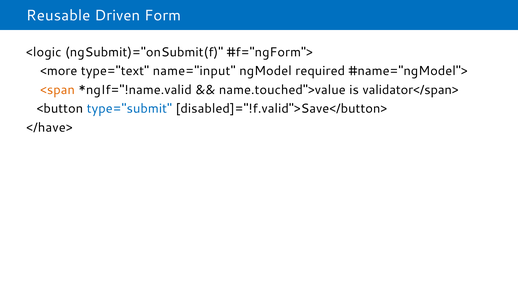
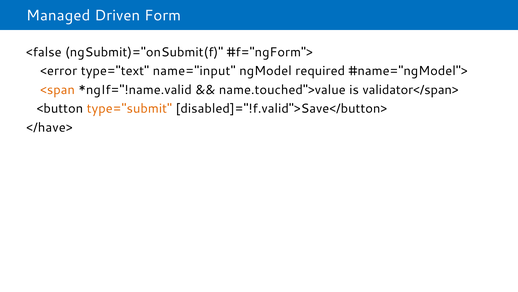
Reusable: Reusable -> Managed (58, 15)
<logic: <logic -> <false (44, 52)
<more: <more -> <error (59, 71)
type="submit colour: blue -> orange (129, 108)
